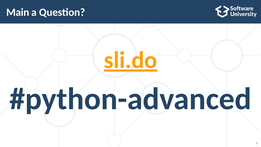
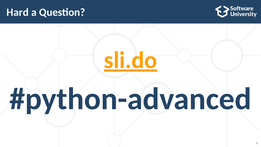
Main: Main -> Hard (18, 12)
